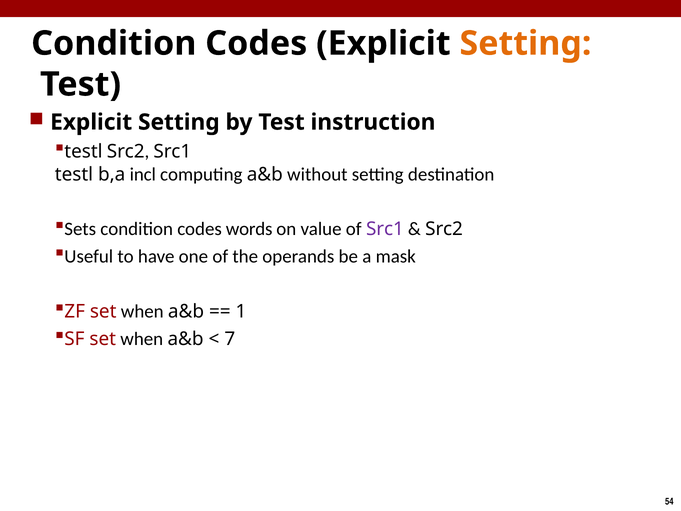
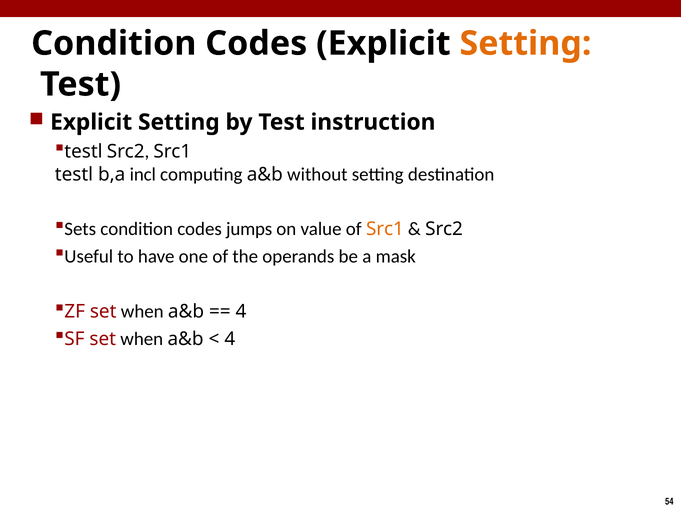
words: words -> jumps (249, 229)
Src1 colour: purple -> orange (385, 229)
1: 1 -> 4 (241, 311)
7: 7 -> 4 (230, 339)
